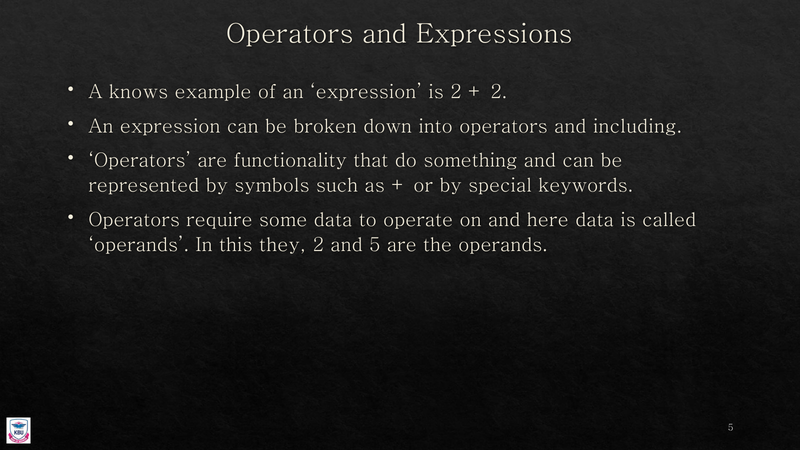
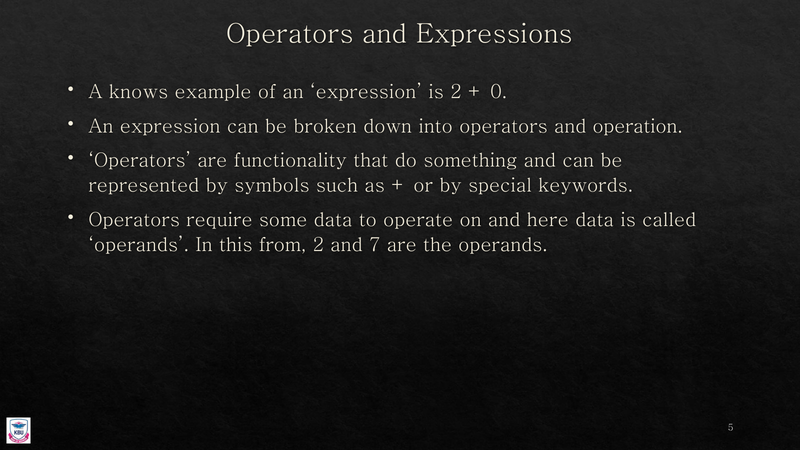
2: 2 -> 0 (499, 92)
including: including -> operation (638, 126)
they: they -> from (283, 245)
and 5: 5 -> 7 (375, 245)
